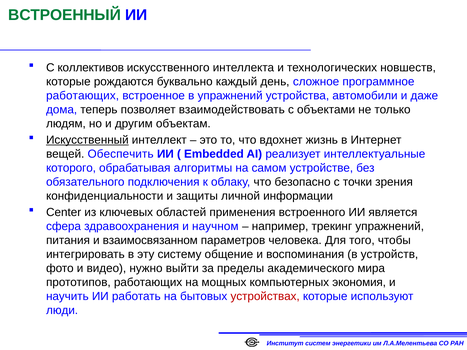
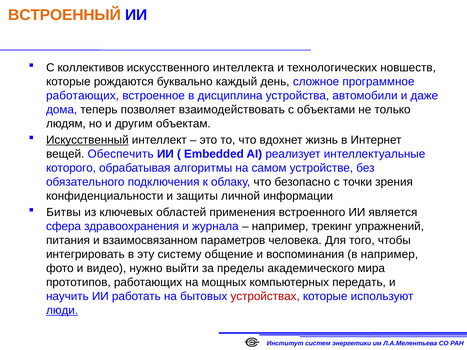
ВСТРОЕННЫЙ colour: green -> orange (65, 15)
в упражнений: упражнений -> дисциплина (230, 96)
Center: Center -> Битвы (64, 212)
научном: научном -> журнала (215, 226)
в устройств: устройств -> например (389, 254)
экономия: экономия -> передать (359, 282)
люди underline: none -> present (62, 310)
